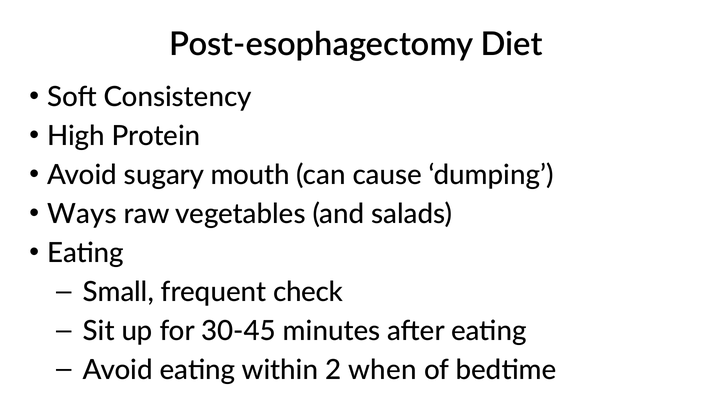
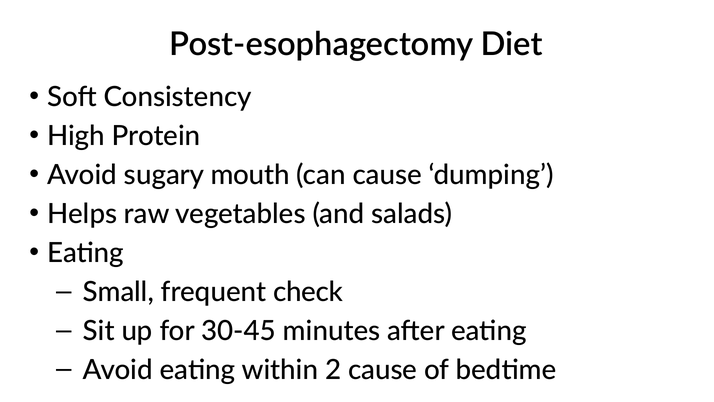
Ways: Ways -> Helps (82, 214)
2 when: when -> cause (383, 370)
